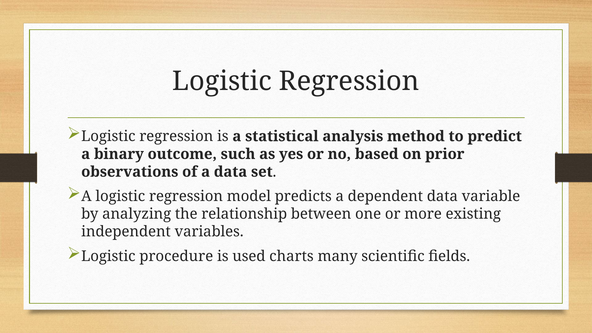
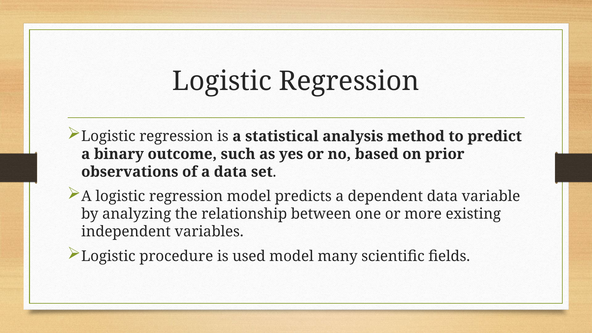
used charts: charts -> model (291, 256)
